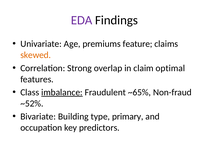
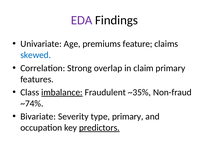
skewed colour: orange -> blue (36, 55)
claim optimal: optimal -> primary (170, 68)
~65%: ~65% -> ~35% (139, 92)
~52%: ~52% -> ~74% (32, 103)
Building: Building -> Severity (73, 116)
predictors underline: none -> present (99, 127)
